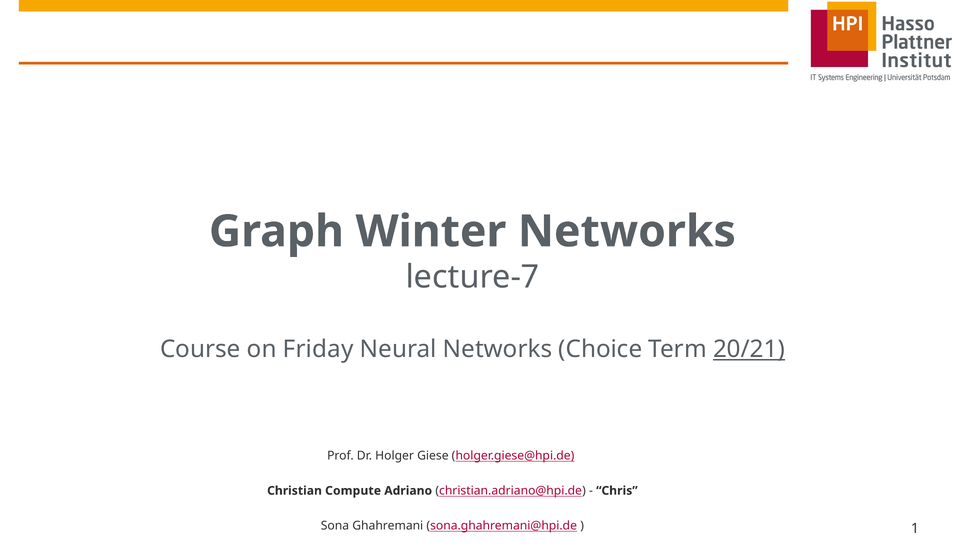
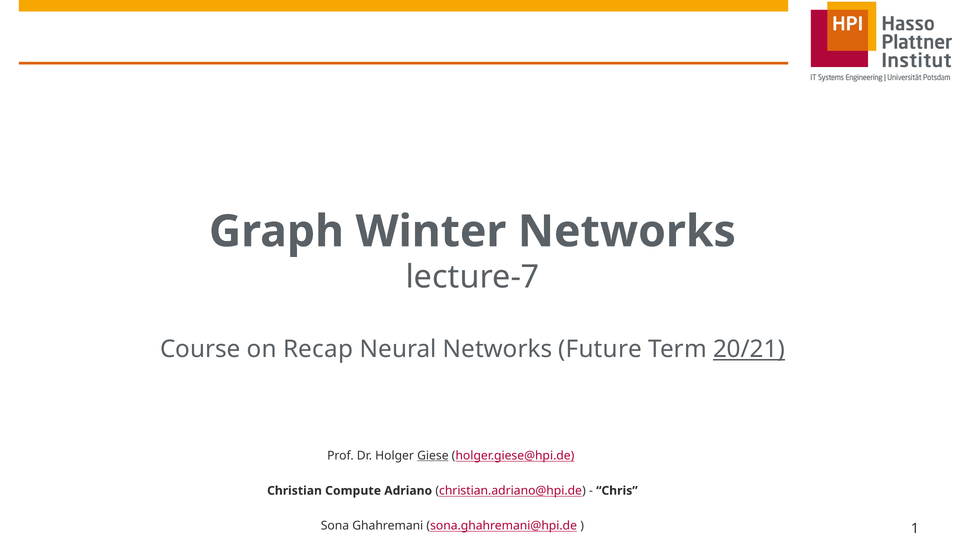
Friday: Friday -> Recap (318, 349)
Choice: Choice -> Future (600, 349)
Giese underline: none -> present (433, 455)
